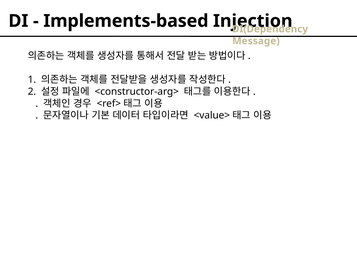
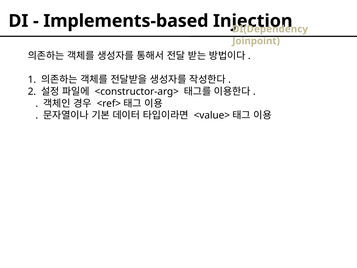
Message: Message -> Joinpoint (256, 41)
